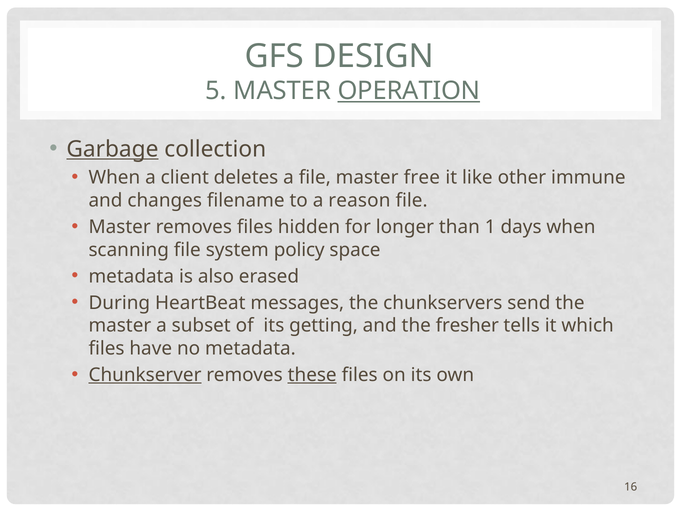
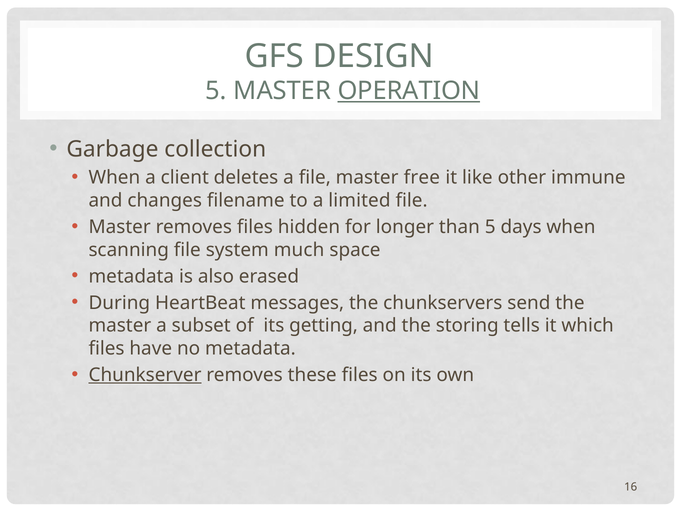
Garbage underline: present -> none (112, 149)
reason: reason -> limited (359, 200)
than 1: 1 -> 5 (490, 227)
policy: policy -> much (299, 250)
fresher: fresher -> storing (467, 325)
these underline: present -> none (312, 375)
